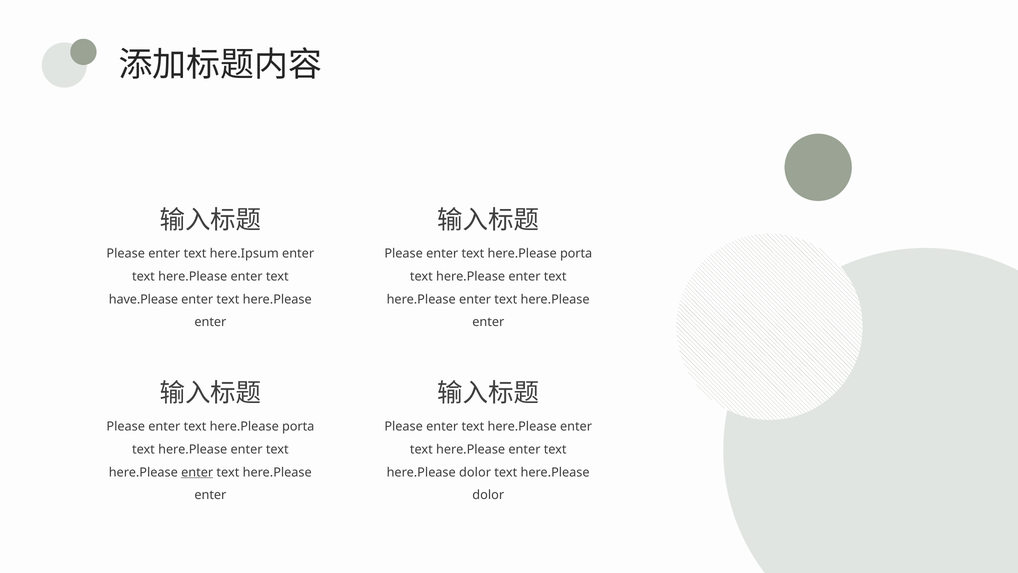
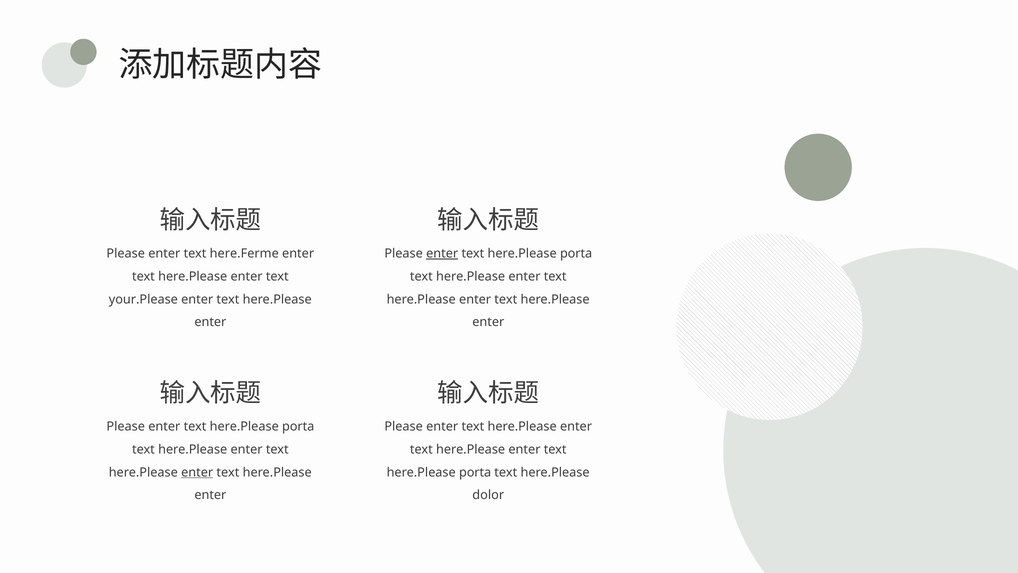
here.Ipsum: here.Ipsum -> here.Ferme (244, 253)
enter underline: none -> present (442, 253)
have.Please: have.Please -> your.Please (143, 299)
dolor: dolor -> porta (475, 472)
